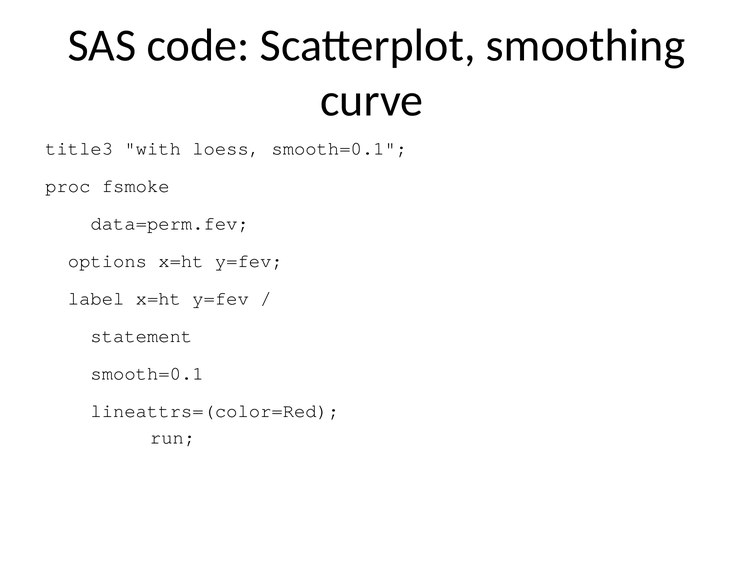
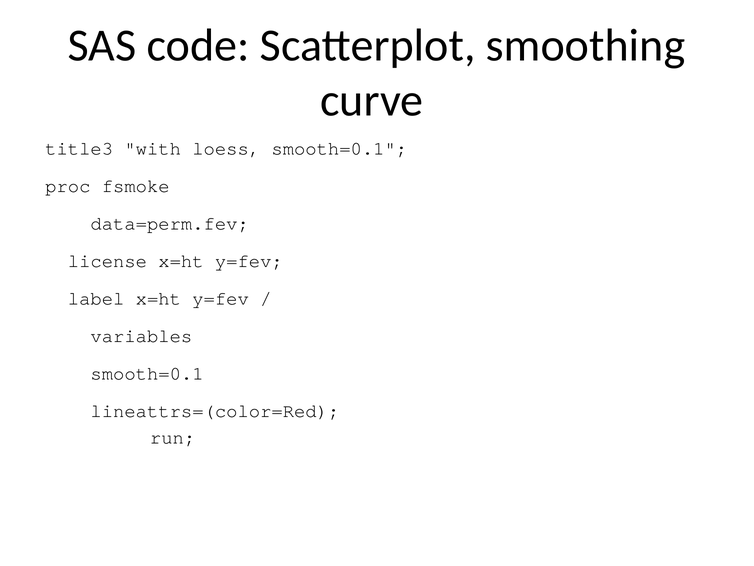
options: options -> license (107, 261)
statement: statement -> variables (141, 336)
